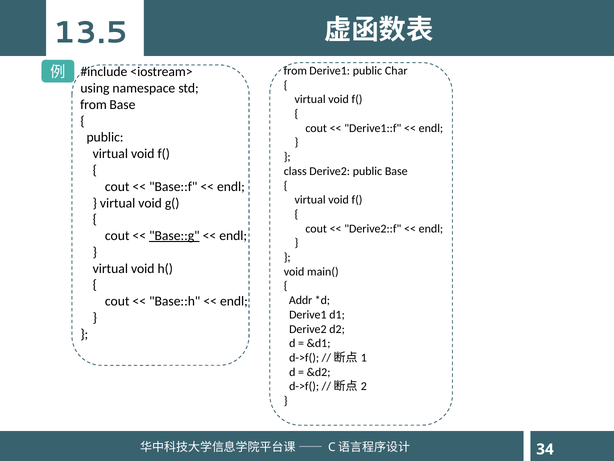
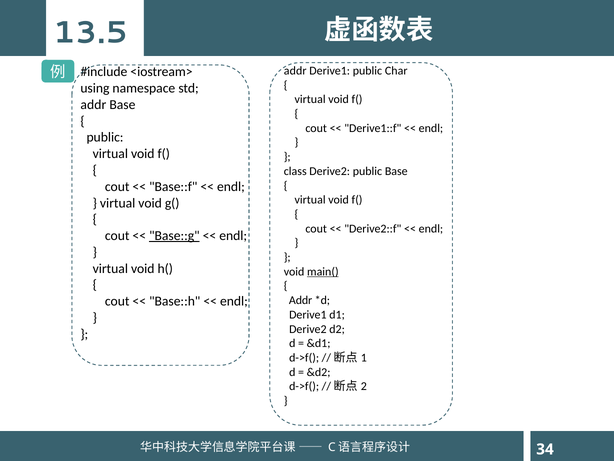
from: from -> addr (295, 71)
from: from -> addr (93, 105)
main( underline: none -> present (323, 271)
